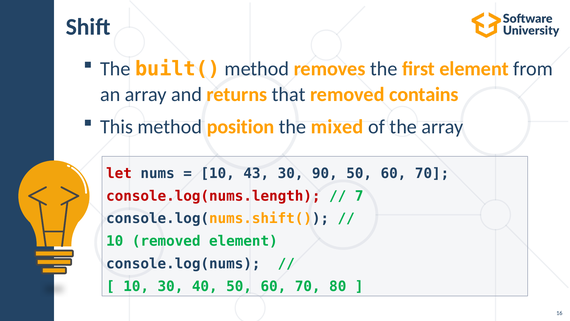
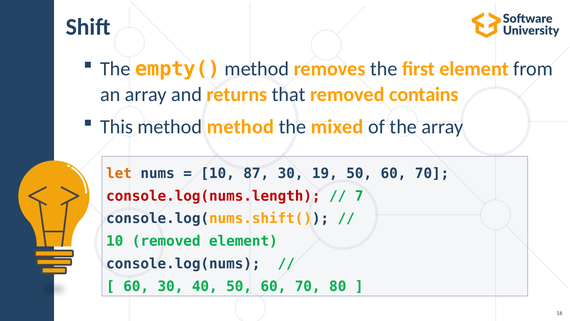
built(: built( -> empty( (178, 69)
method position: position -> method (240, 127)
let colour: red -> orange (119, 173)
43: 43 -> 87 (256, 173)
90: 90 -> 19 (325, 173)
10: 10 -> 60 (136, 286)
